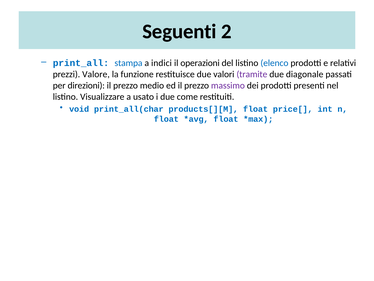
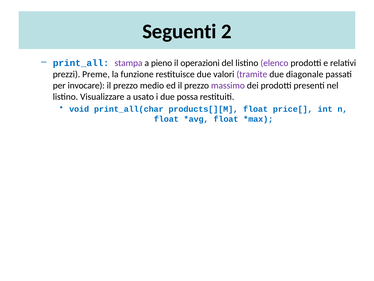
stampa colour: blue -> purple (128, 63)
indici: indici -> pieno (162, 63)
elenco colour: blue -> purple (274, 63)
Valore: Valore -> Preme (96, 74)
direzioni: direzioni -> invocare (86, 85)
come: come -> possa (187, 97)
